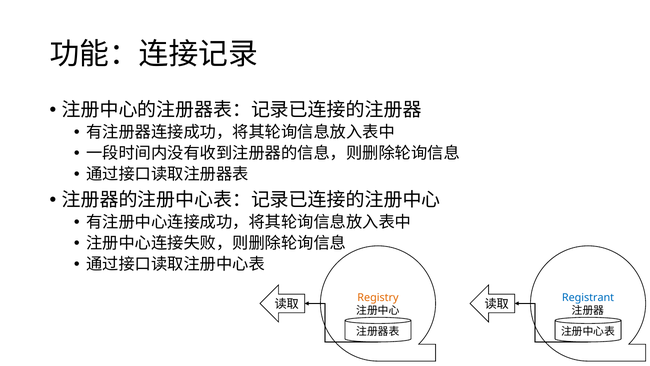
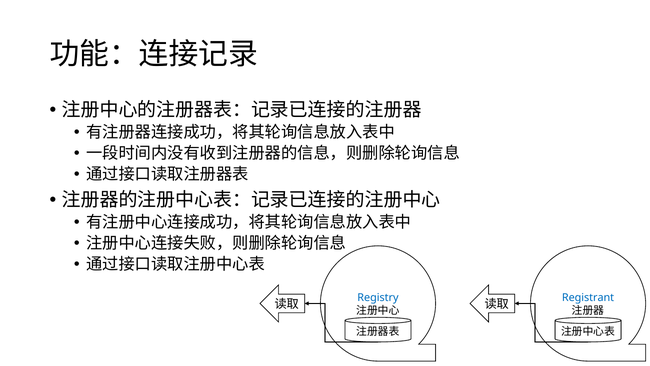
Registry colour: orange -> blue (378, 297)
